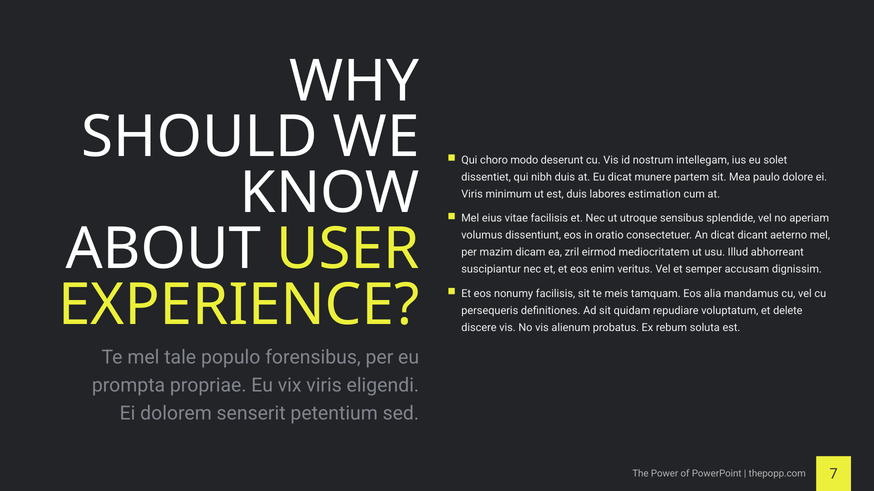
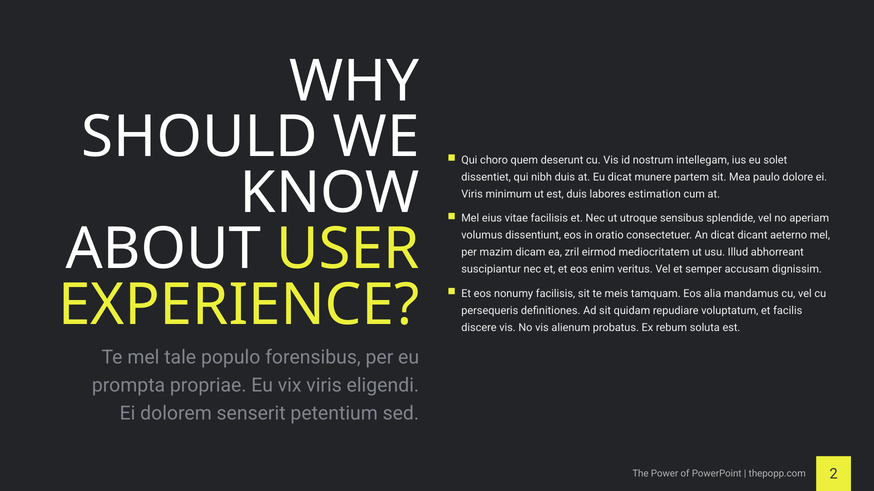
modo: modo -> quem (524, 160)
delete: delete -> facilis (788, 311)
7: 7 -> 2 (834, 475)
